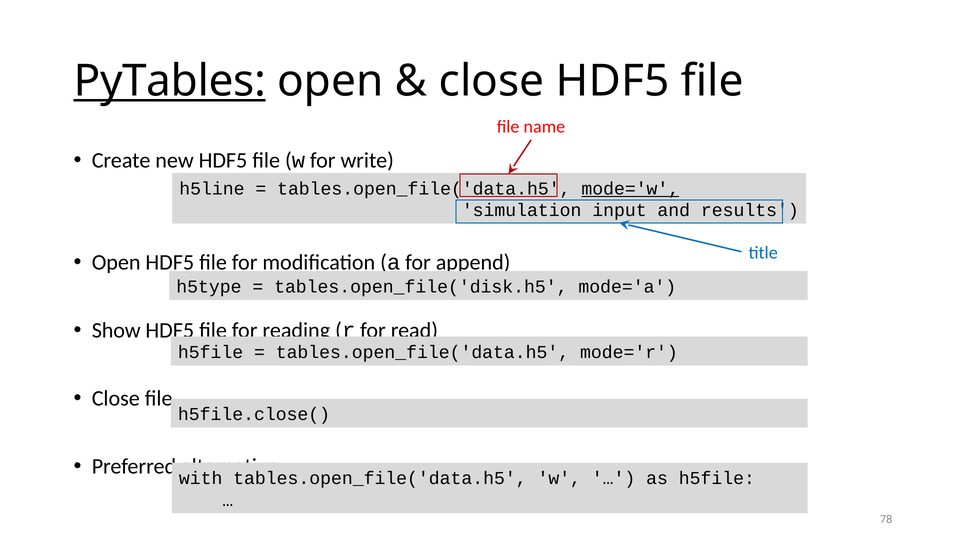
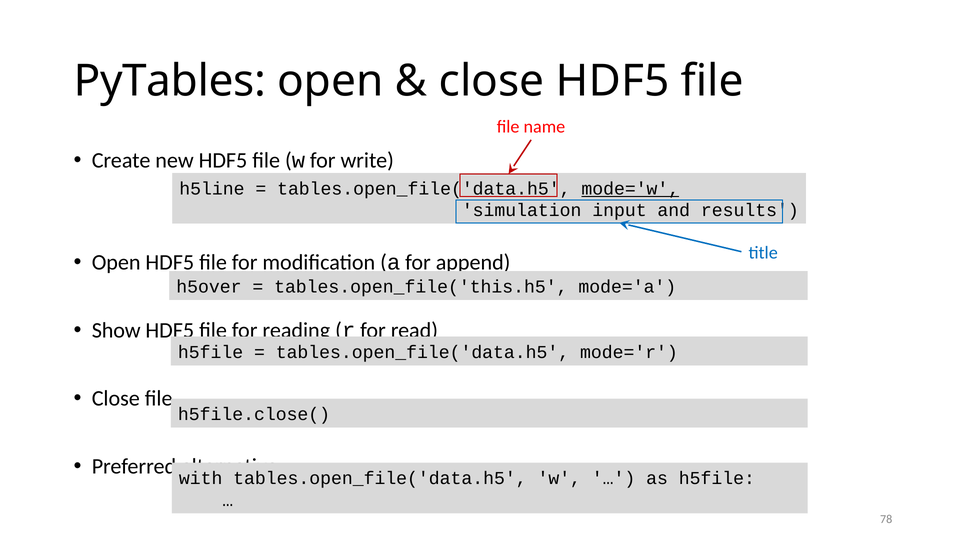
PyTables underline: present -> none (170, 81)
h5type: h5type -> h5over (209, 286)
tables.open_file('disk.h5: tables.open_file('disk.h5 -> tables.open_file('this.h5 (421, 286)
